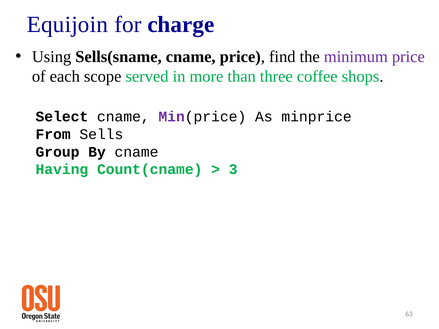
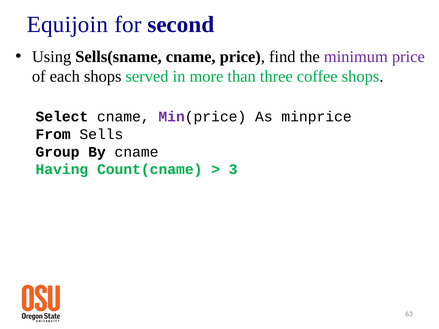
charge: charge -> second (181, 24)
each scope: scope -> shops (103, 77)
